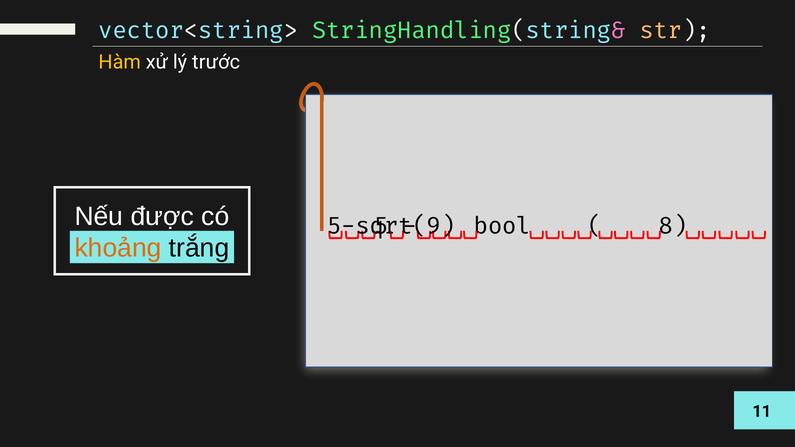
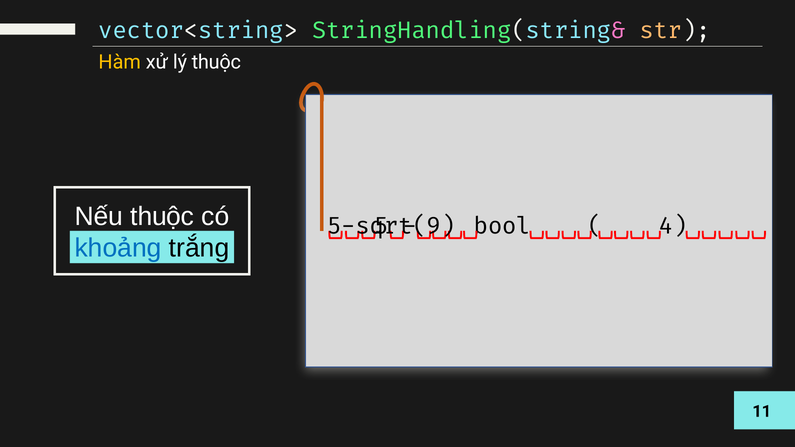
lý trước: trước -> thuộc (216, 62)
Nếu được: được -> thuộc (162, 216)
8: 8 -> 4 (673, 226)
khoảng colour: orange -> blue (118, 248)
